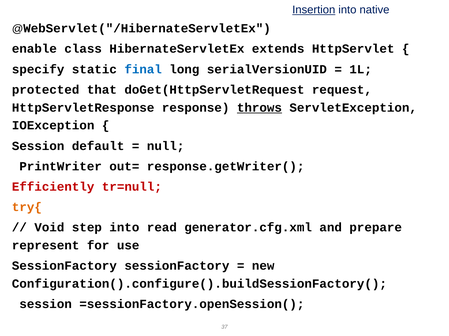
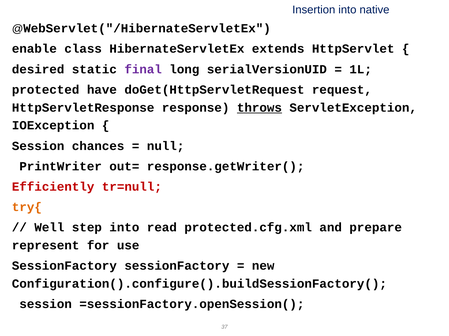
Insertion underline: present -> none (314, 10)
specify: specify -> desired (38, 69)
final colour: blue -> purple (143, 69)
that: that -> have (102, 90)
default: default -> chances (98, 146)
Void: Void -> Well (49, 228)
generator.cfg.xml: generator.cfg.xml -> protected.cfg.xml (248, 228)
